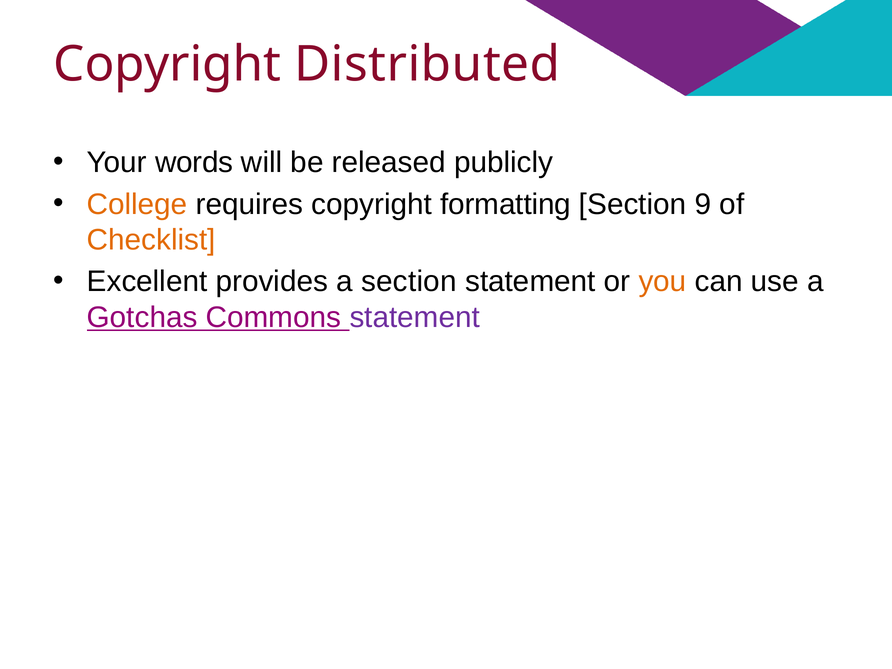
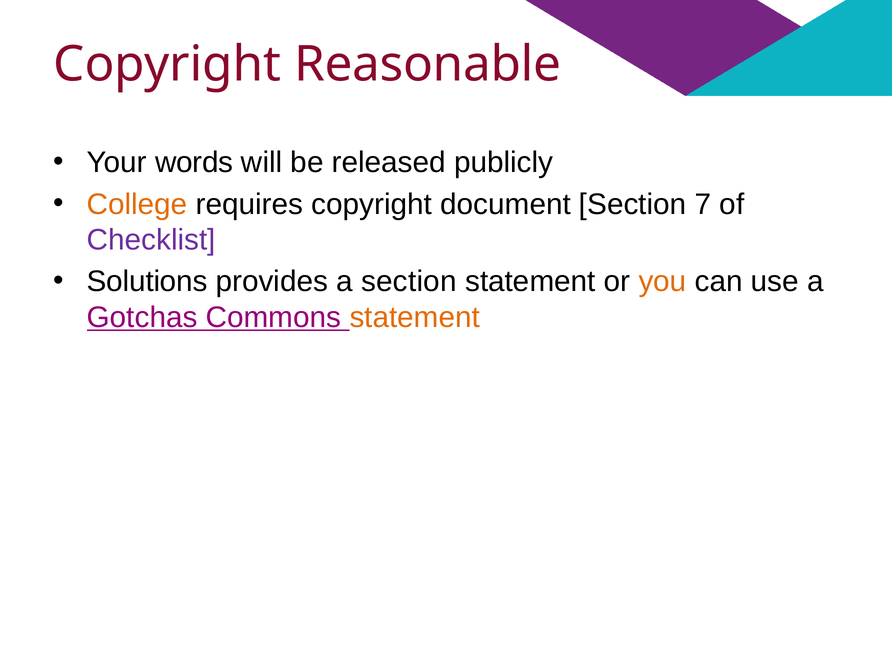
Distributed: Distributed -> Reasonable (428, 64)
formatting: formatting -> document (506, 204)
9: 9 -> 7 (703, 204)
Checklist colour: orange -> purple (151, 240)
Excellent: Excellent -> Solutions (147, 282)
statement colour: purple -> orange (415, 317)
